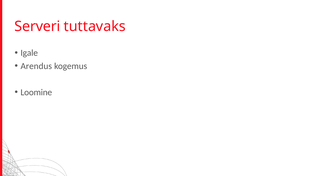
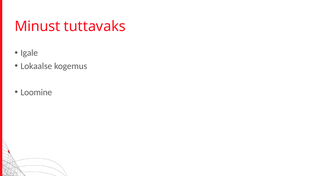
Serveri: Serveri -> Minust (37, 26)
Arendus: Arendus -> Lokaalse (36, 66)
